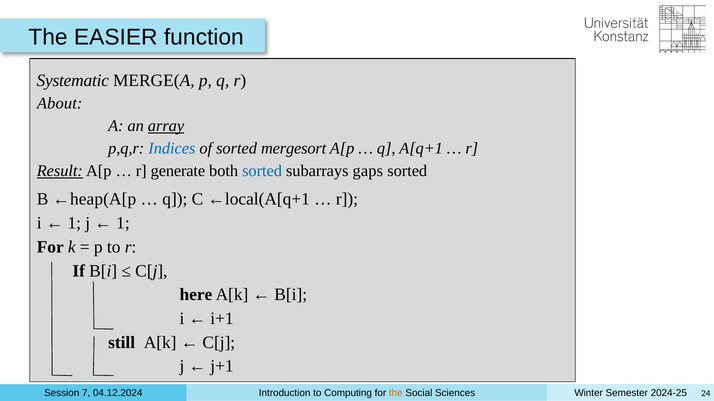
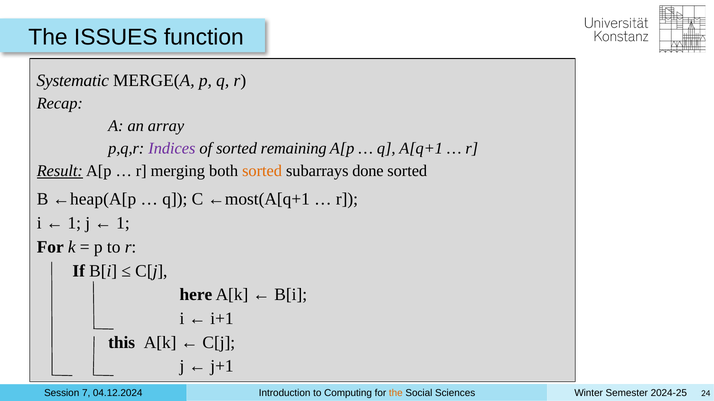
EASIER: EASIER -> ISSUES (116, 37)
About: About -> Recap (60, 104)
array underline: present -> none (166, 126)
Indices colour: blue -> purple (172, 149)
mergesort: mergesort -> remaining (294, 149)
generate: generate -> merging (178, 171)
sorted colour: blue -> orange (262, 171)
gaps: gaps -> done (368, 171)
←local(A[q+1: ←local(A[q+1 -> ←most(A[q+1 (259, 200)
still: still -> this (122, 343)
